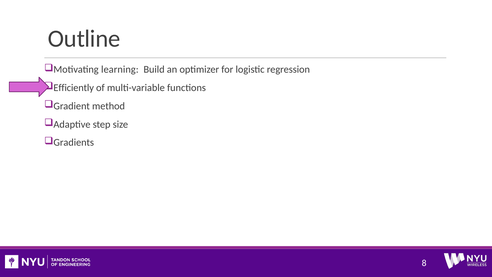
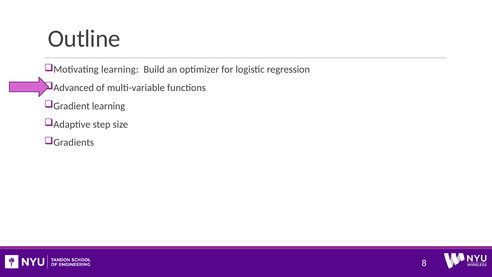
Efficiently: Efficiently -> Advanced (74, 88)
Gradient method: method -> learning (109, 106)
